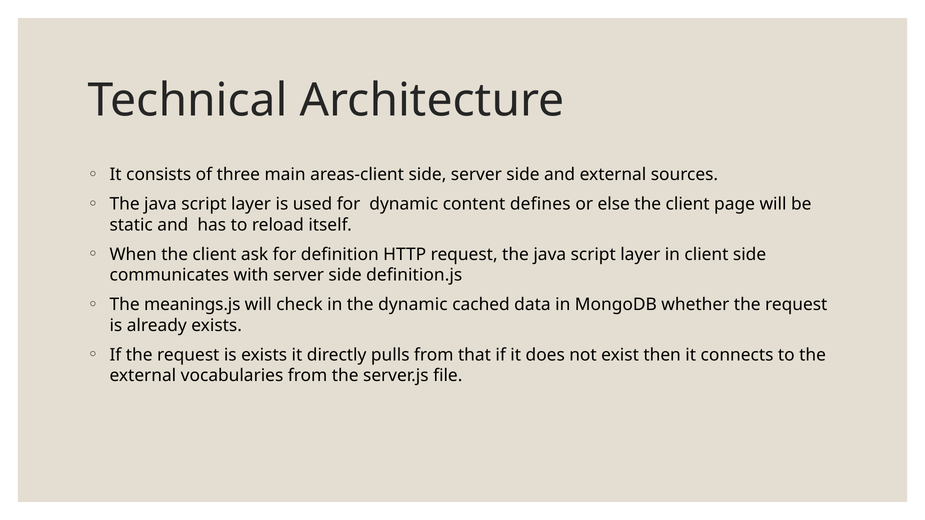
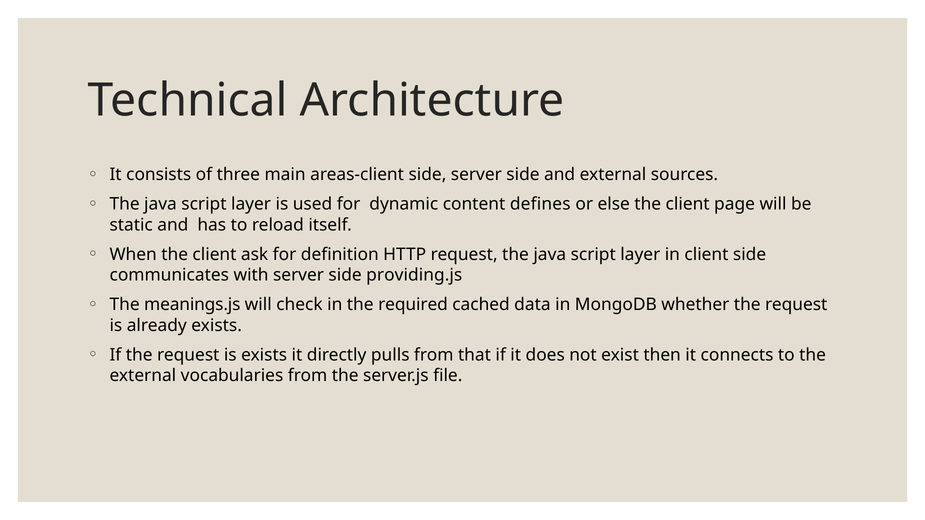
definition.js: definition.js -> providing.js (414, 275)
the dynamic: dynamic -> required (413, 305)
